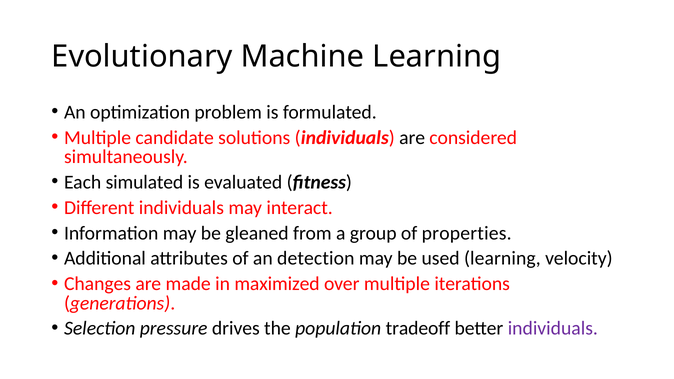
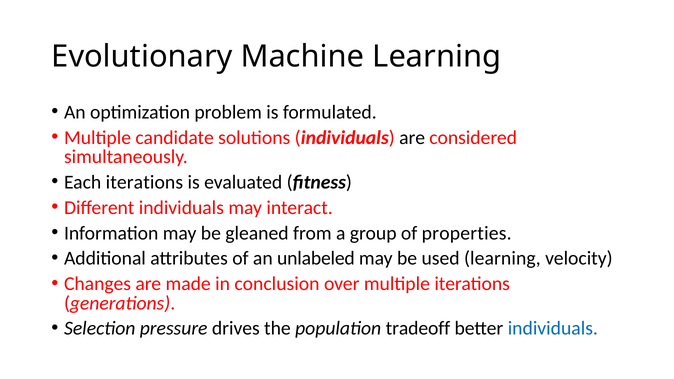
Each simulated: simulated -> iterations (144, 182)
detection: detection -> unlabeled (316, 259)
maximized: maximized -> conclusion (277, 284)
individuals colour: purple -> blue (553, 329)
